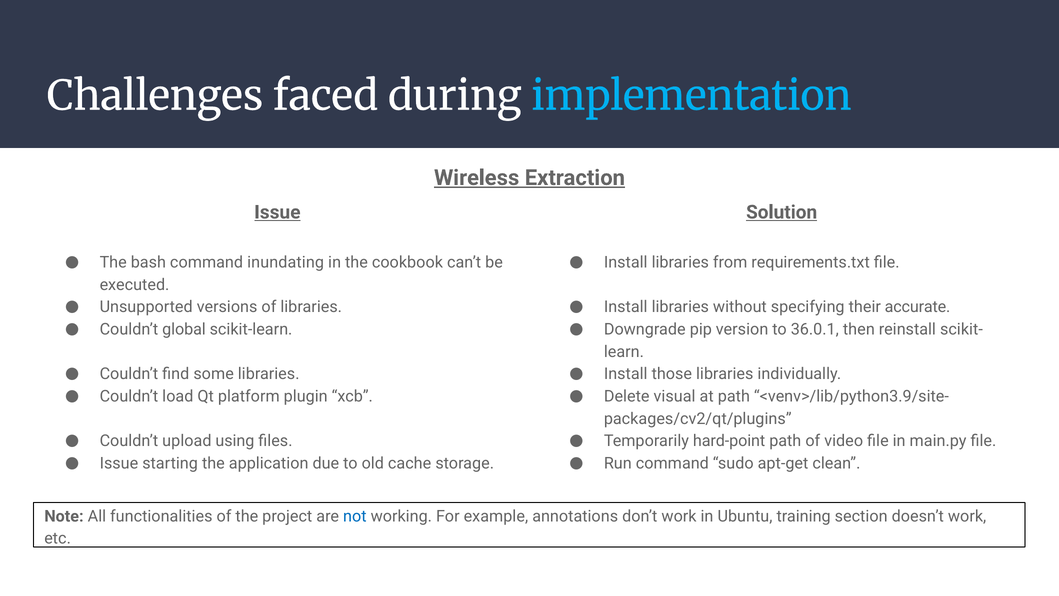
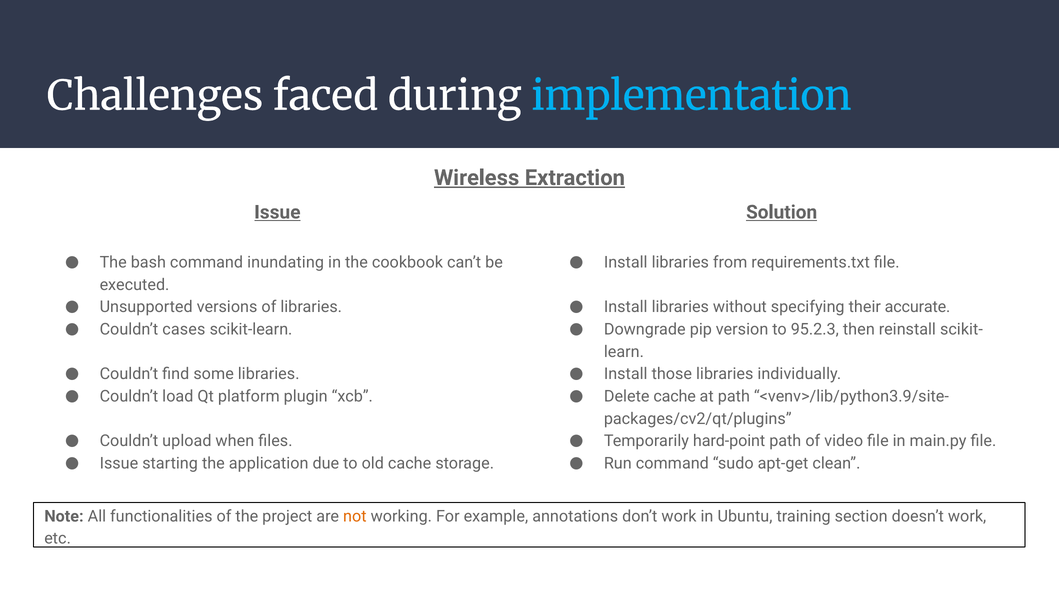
global: global -> cases (184, 329)
36.0.1: 36.0.1 -> 95.2.3 (815, 329)
Delete visual: visual -> cache (675, 396)
using: using -> when (235, 441)
not colour: blue -> orange (355, 516)
